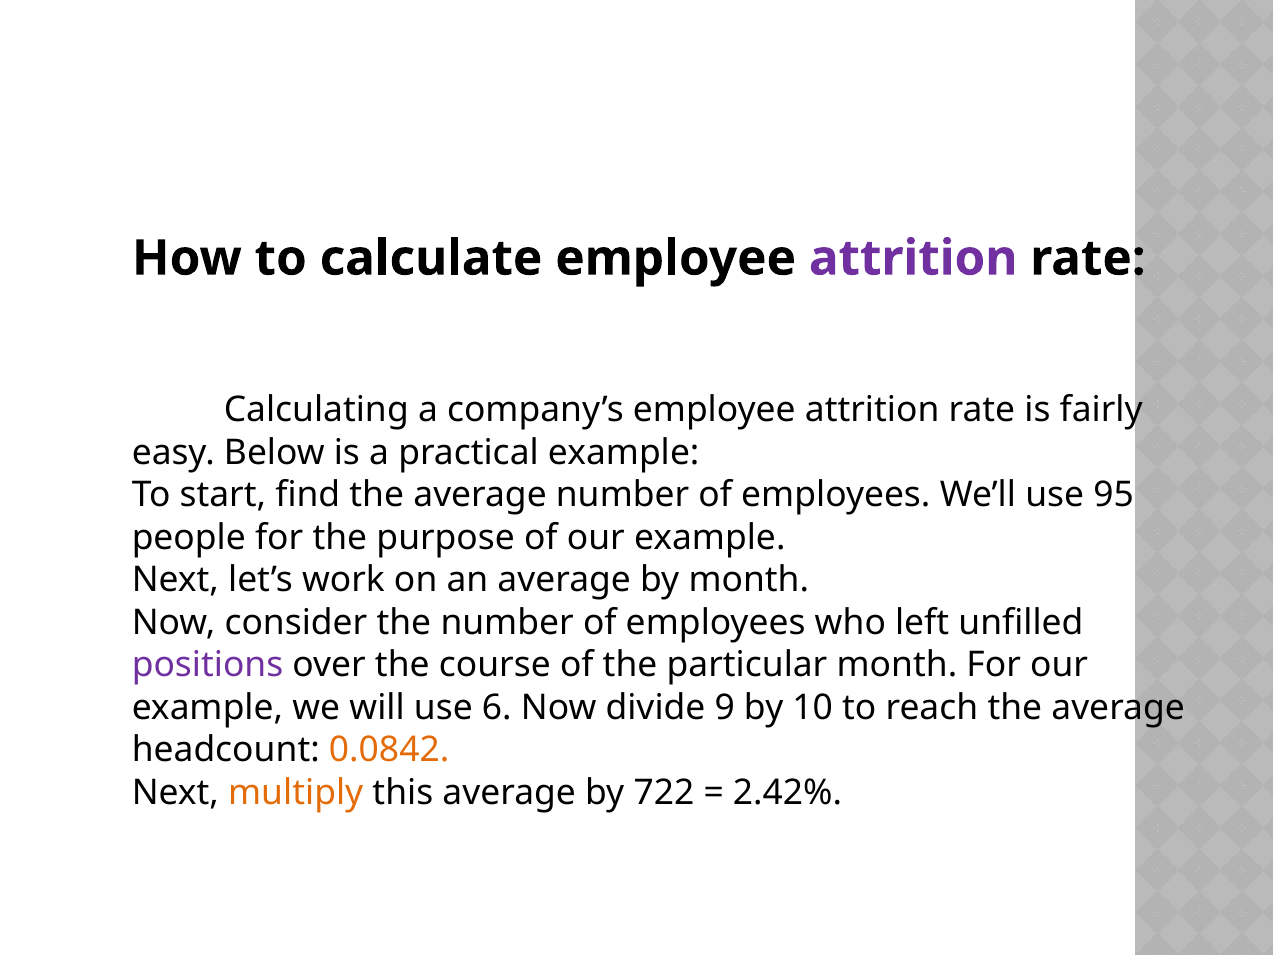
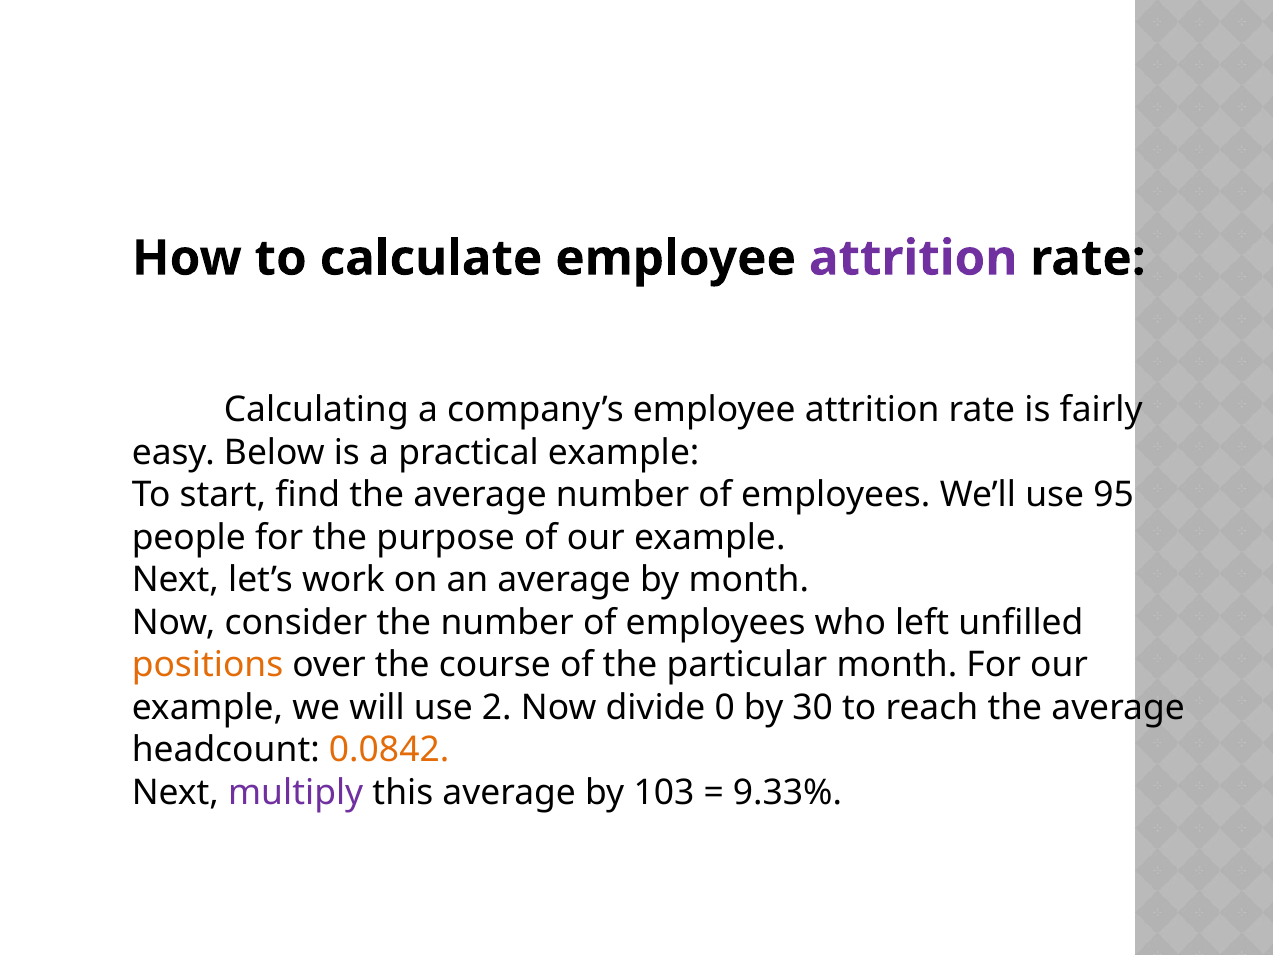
positions colour: purple -> orange (208, 665)
6: 6 -> 2 (497, 707)
9: 9 -> 0 (725, 707)
10: 10 -> 30 (813, 707)
multiply colour: orange -> purple (296, 792)
722: 722 -> 103 (664, 792)
2.42%: 2.42% -> 9.33% (787, 792)
